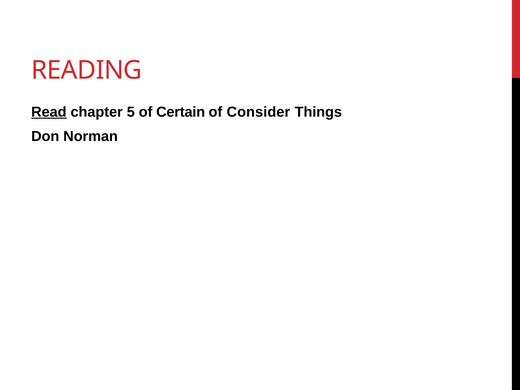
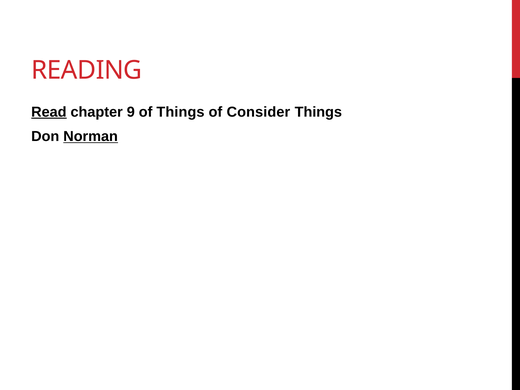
5: 5 -> 9 (131, 112)
of Certain: Certain -> Things (180, 112)
Norman underline: none -> present (91, 137)
